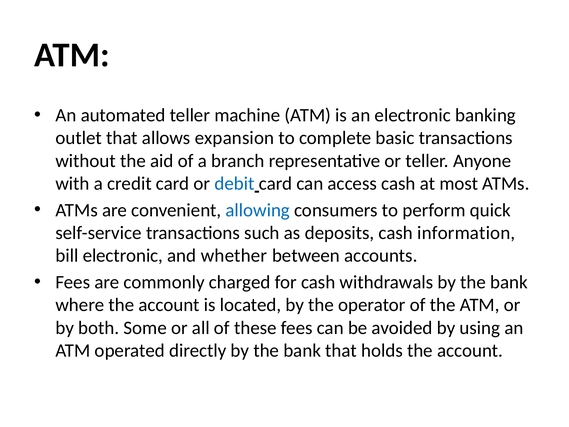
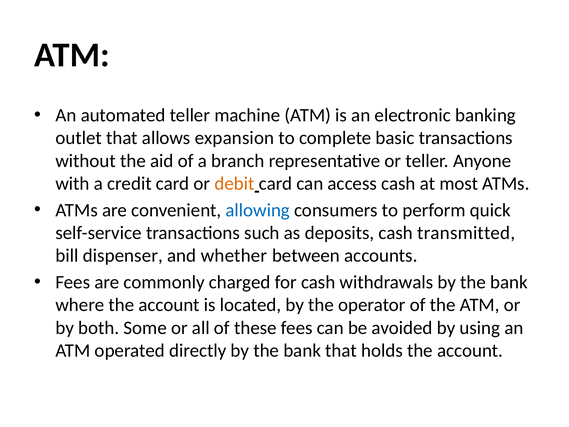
debit colour: blue -> orange (234, 183)
information: information -> transmitted (466, 233)
bill electronic: electronic -> dispenser (123, 255)
